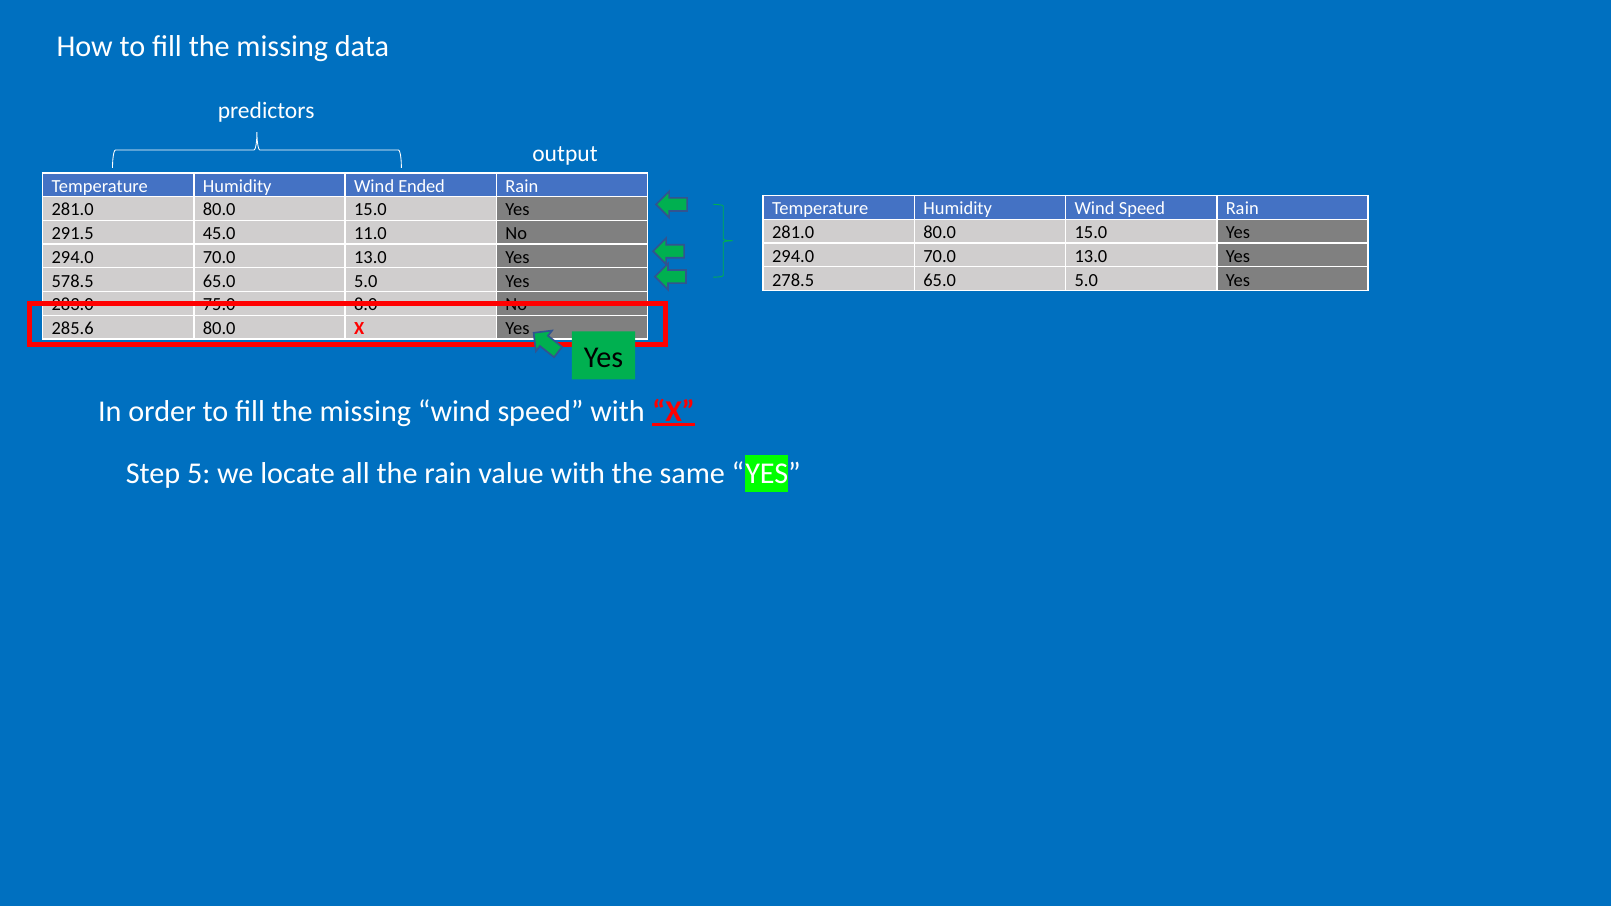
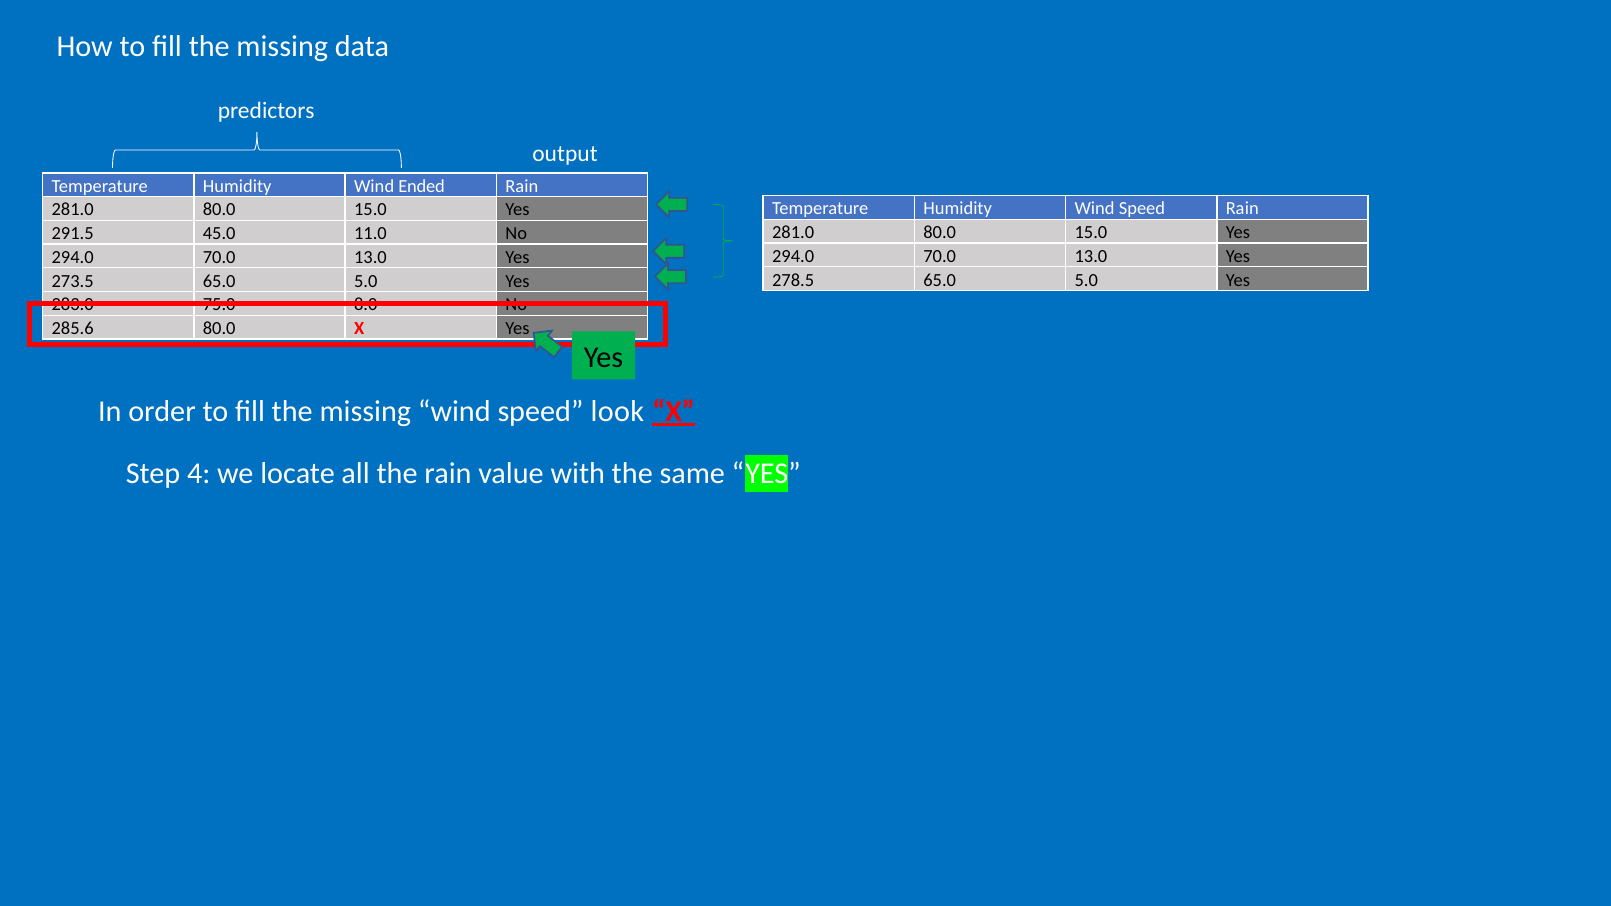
578.5: 578.5 -> 273.5 (73, 281)
speed with: with -> look (617, 411)
5: 5 -> 4 (199, 474)
